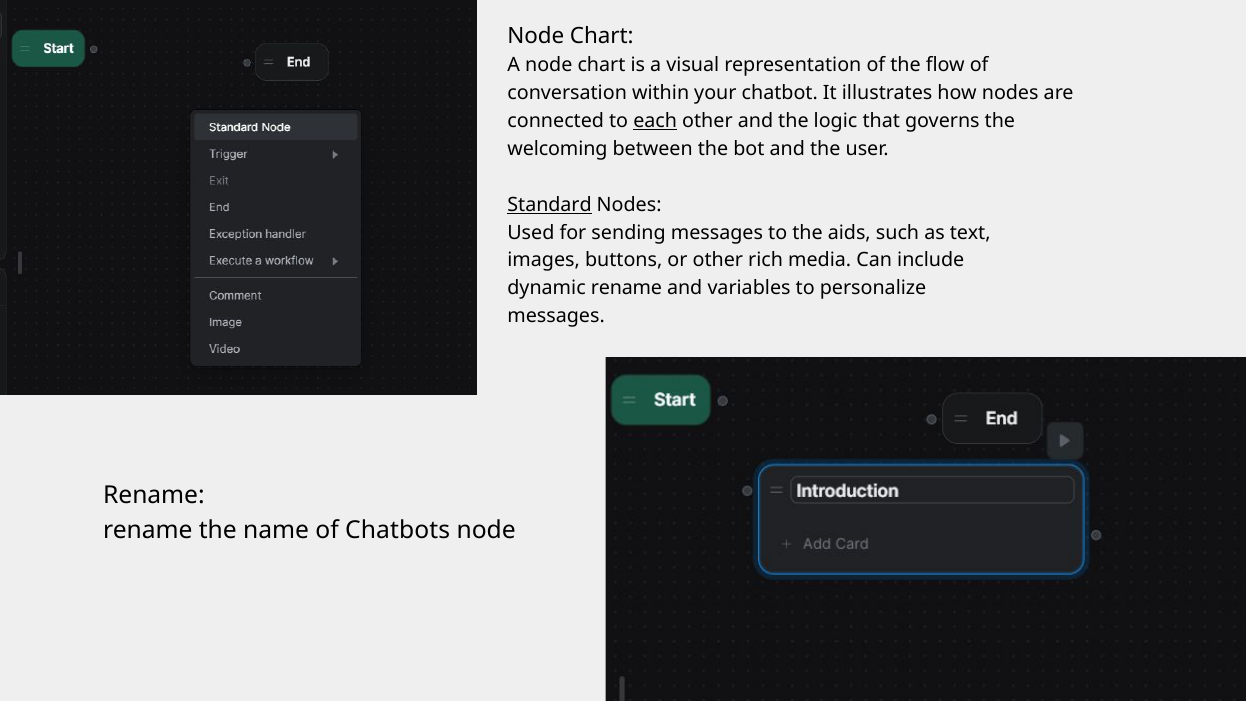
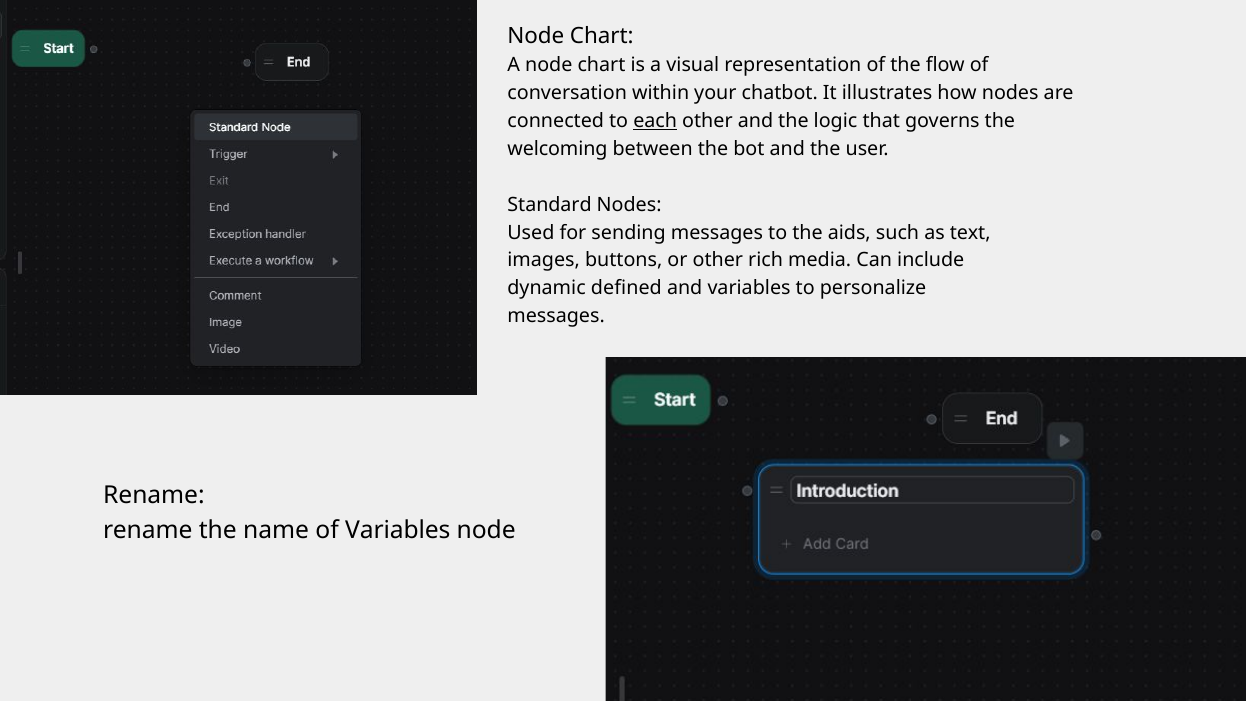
Standard underline: present -> none (550, 205)
dynamic rename: rename -> defined (626, 288)
of Chatbots: Chatbots -> Variables (398, 530)
